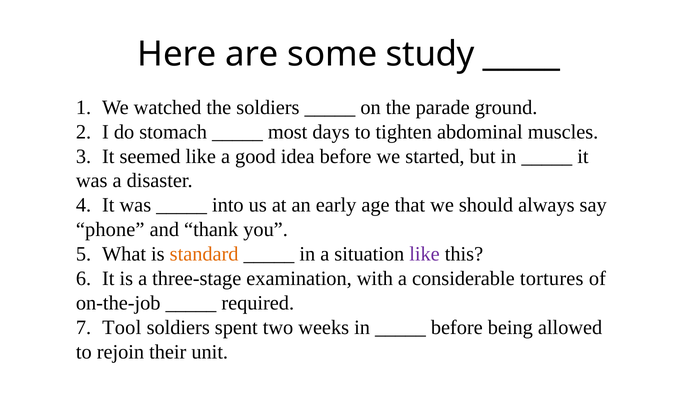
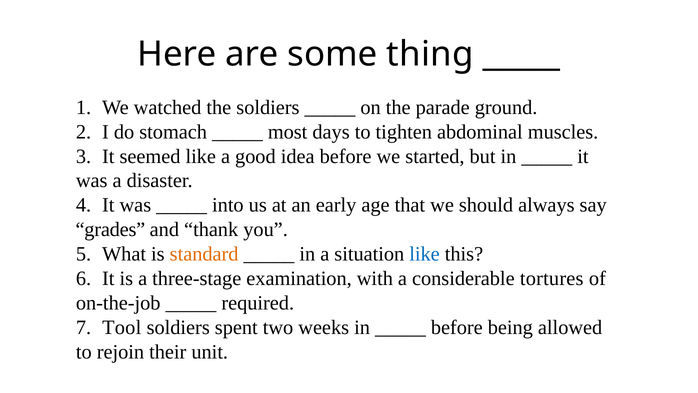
study: study -> thing (430, 54)
phone: phone -> grades (110, 229)
like colour: purple -> blue (425, 254)
